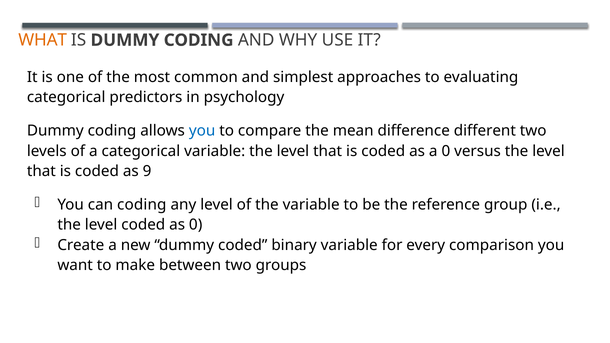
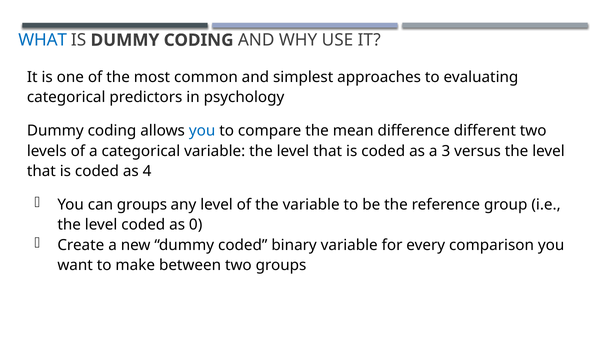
WHAT colour: orange -> blue (43, 40)
a 0: 0 -> 3 (446, 151)
9: 9 -> 4 (147, 171)
can coding: coding -> groups (142, 205)
